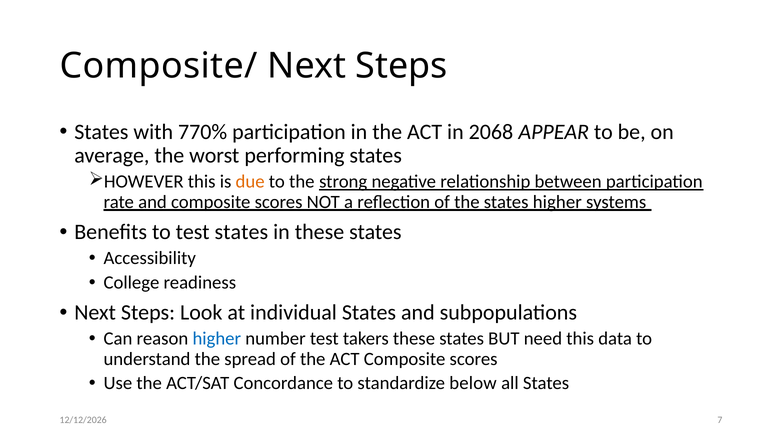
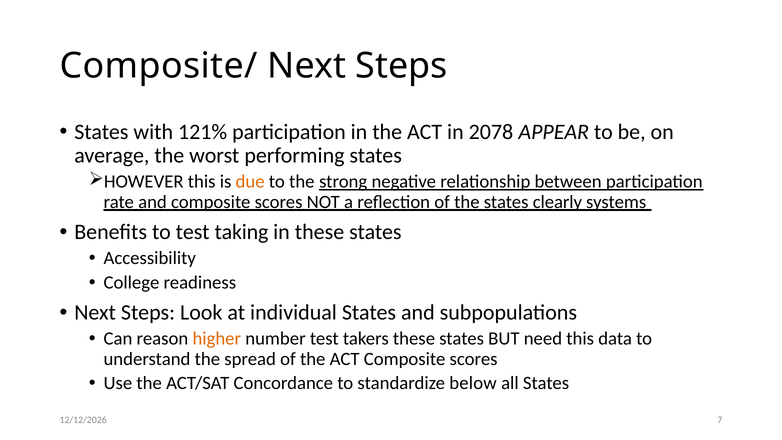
770%: 770% -> 121% (203, 132)
2068: 2068 -> 2078 (491, 132)
states higher: higher -> clearly (557, 202)
test states: states -> taking (241, 232)
higher colour: blue -> orange (217, 339)
